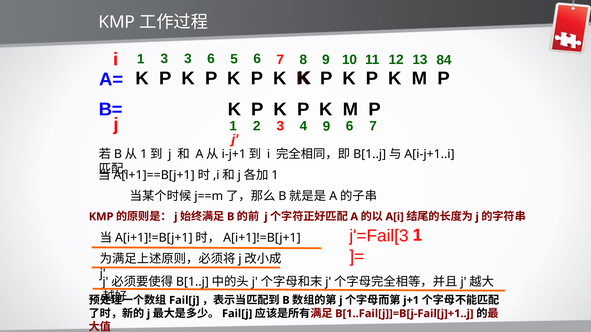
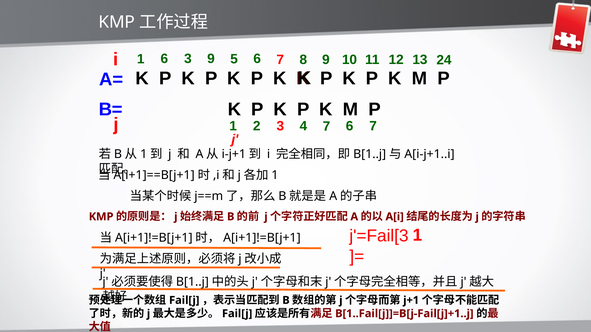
1 3: 3 -> 6 (164, 59)
3 6: 6 -> 9 (211, 59)
84: 84 -> 24 (444, 60)
4 9: 9 -> 7 (326, 127)
